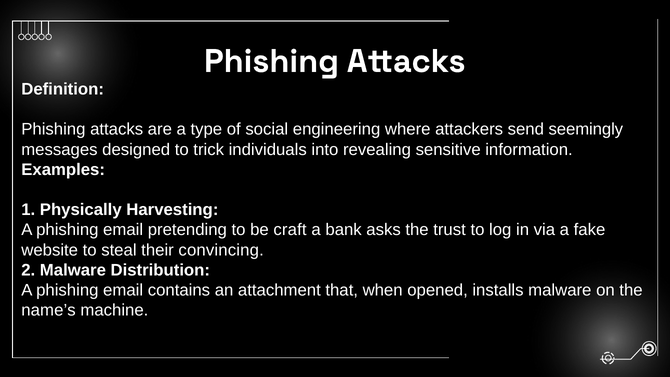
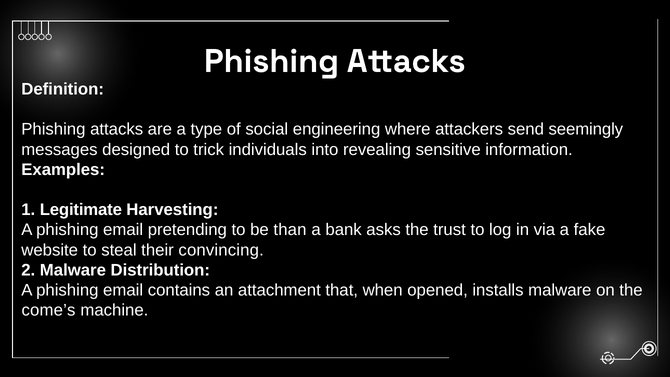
Physically: Physically -> Legitimate (81, 210)
craft: craft -> than (290, 230)
name’s: name’s -> come’s (48, 310)
